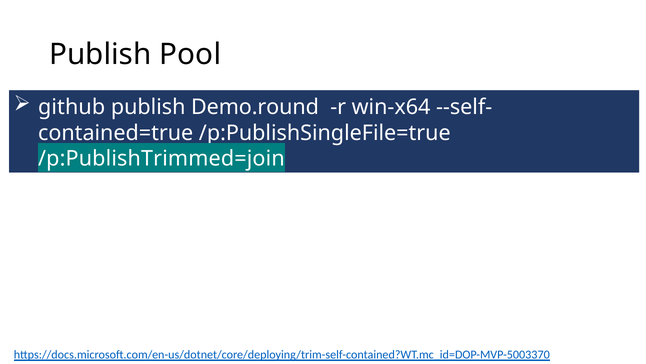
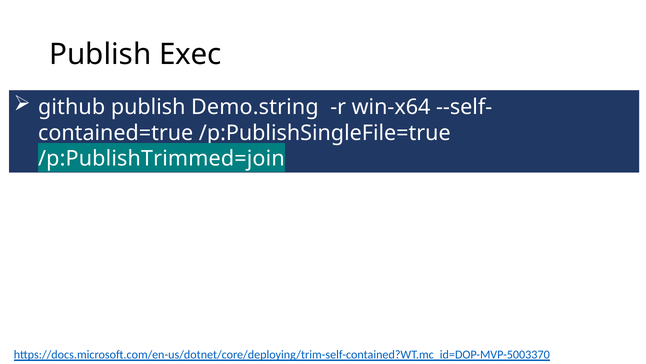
Pool: Pool -> Exec (190, 54)
Demo.round: Demo.round -> Demo.string (255, 107)
